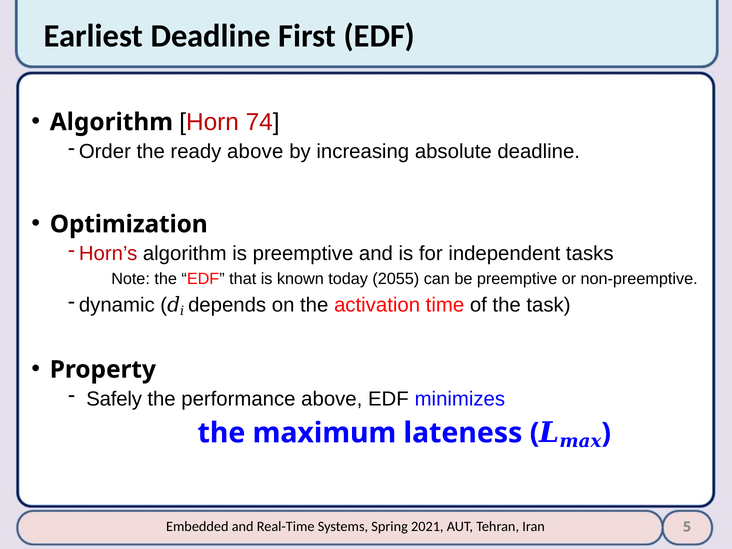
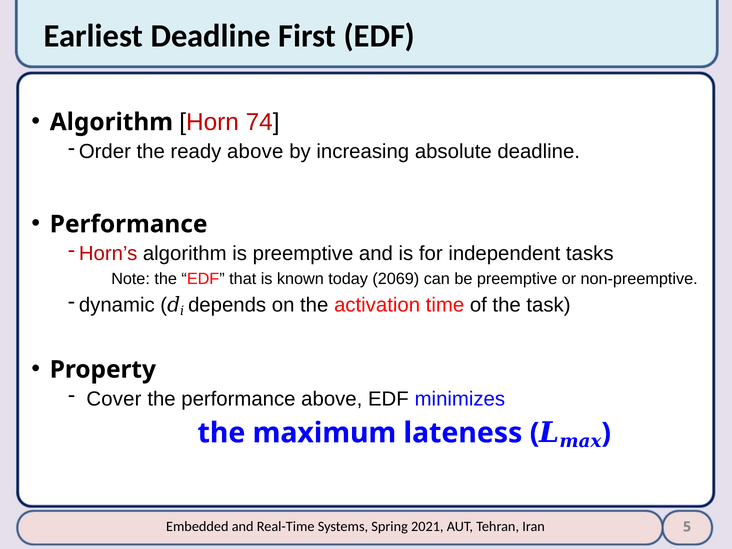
Optimization: Optimization -> Performance (129, 224)
2055: 2055 -> 2069 (396, 279)
Safely: Safely -> Cover (114, 399)
